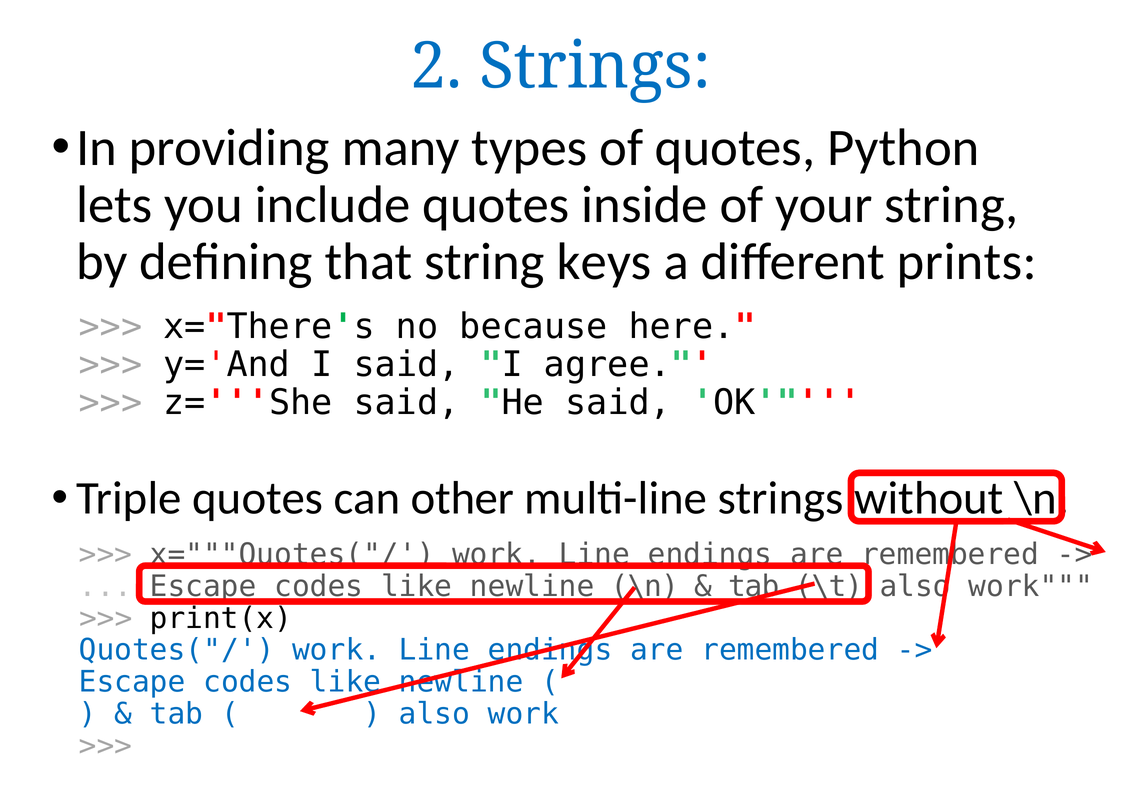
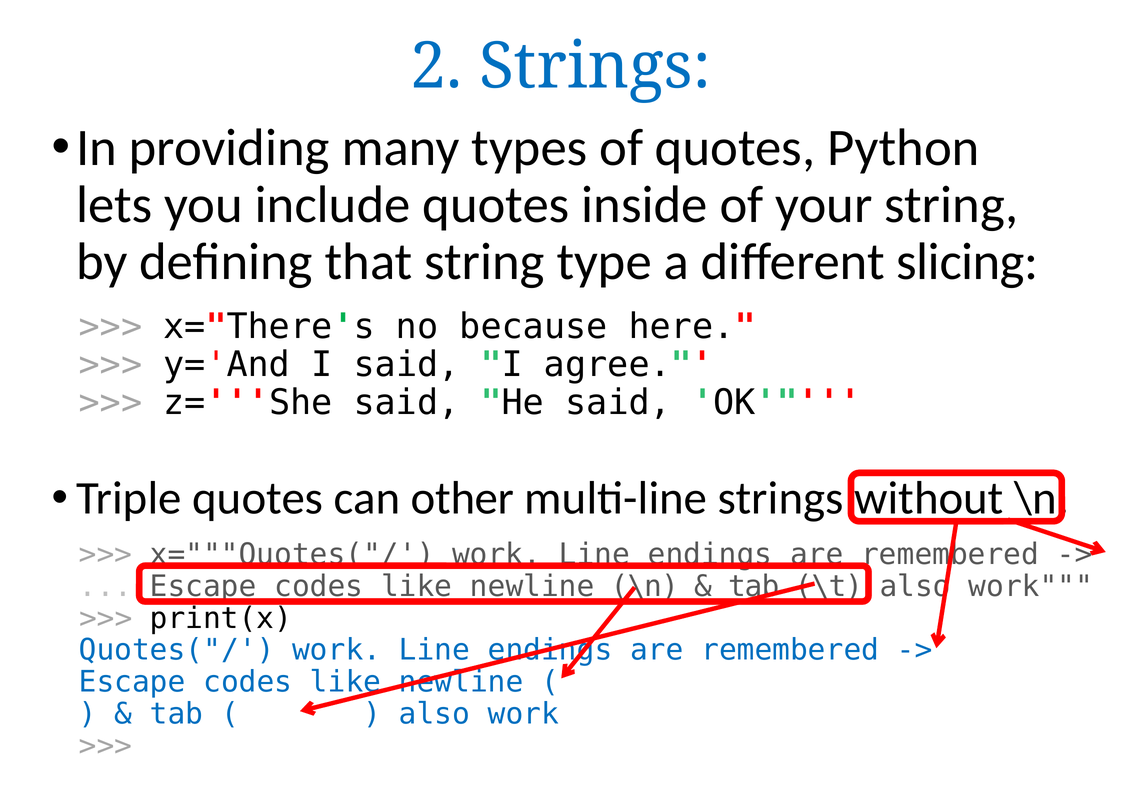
keys: keys -> type (604, 262)
prints: prints -> slicing (967, 262)
